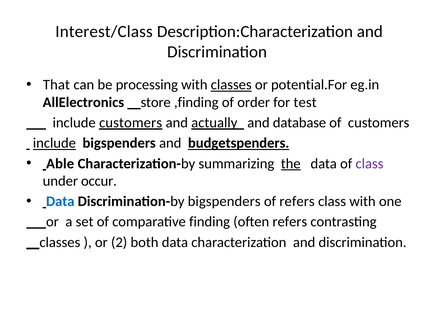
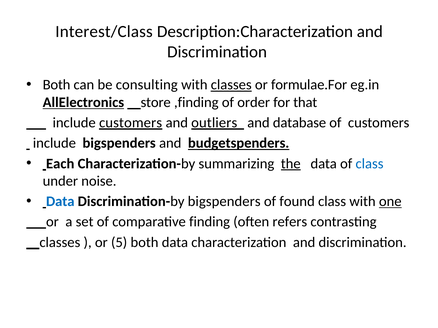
That: That -> Both (57, 85)
processing: processing -> consulting (147, 85)
potential.For: potential.For -> formulae.For (309, 85)
AllElectronics underline: none -> present (83, 102)
test: test -> that (305, 102)
actually: actually -> outliers (214, 123)
include underline: present -> none (54, 143)
Able: Able -> Each (60, 164)
class colour: purple -> blue (370, 164)
occur: occur -> noise (99, 181)
of refers: refers -> found (297, 202)
one underline: none -> present (390, 202)
2: 2 -> 5 (119, 243)
